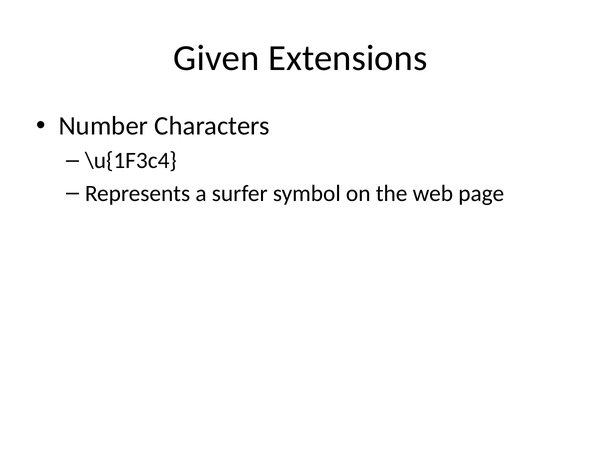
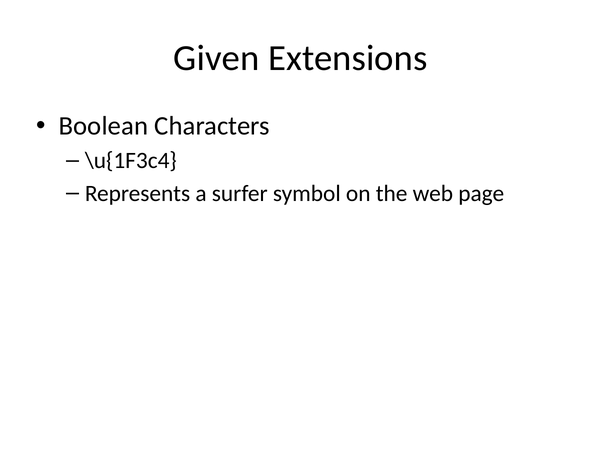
Number: Number -> Boolean (103, 126)
